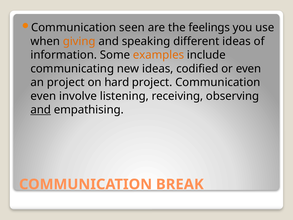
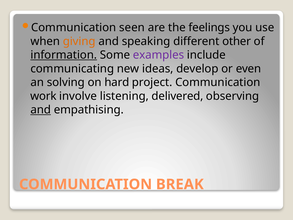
different ideas: ideas -> other (237, 41)
information underline: none -> present (64, 55)
examples colour: orange -> purple (159, 55)
codified: codified -> develop (197, 69)
an project: project -> solving (66, 82)
even: even -> work (43, 96)
receiving: receiving -> delivered (177, 96)
